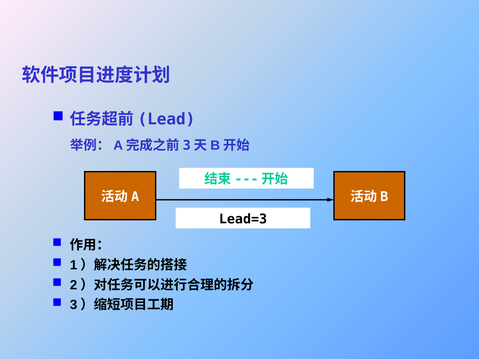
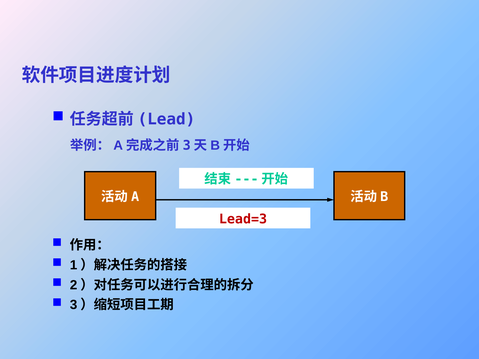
Lead=3 colour: black -> red (243, 219)
